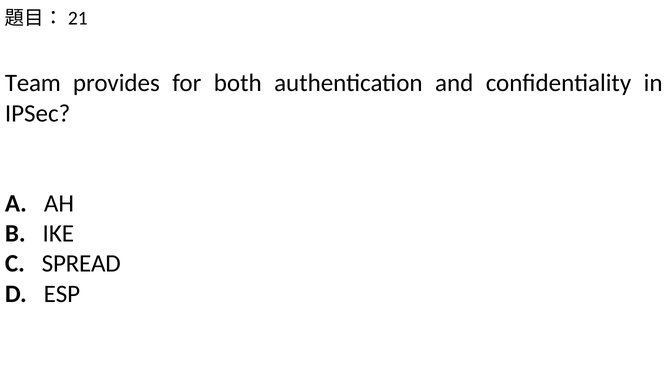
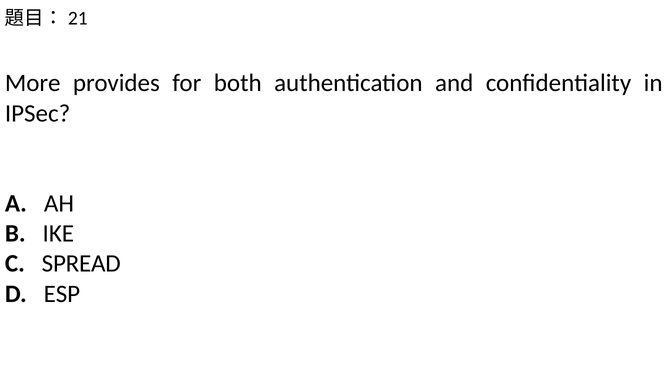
Team: Team -> More (33, 83)
